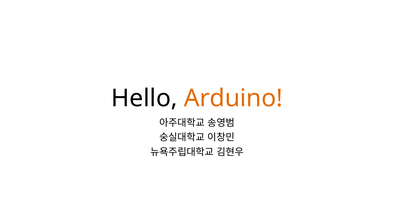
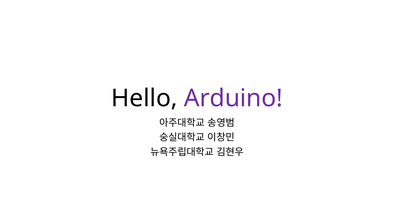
Arduino colour: orange -> purple (233, 98)
